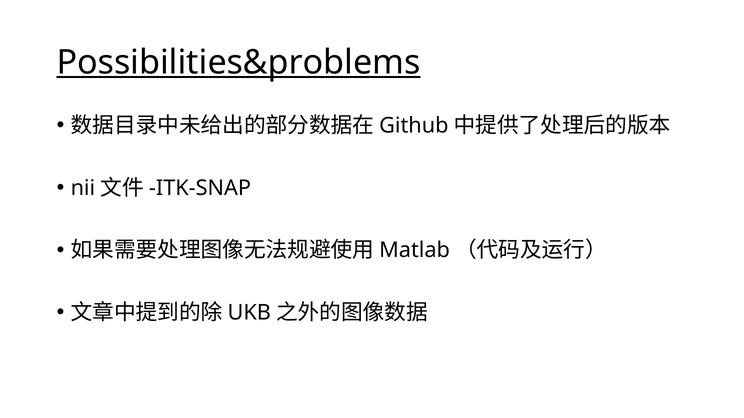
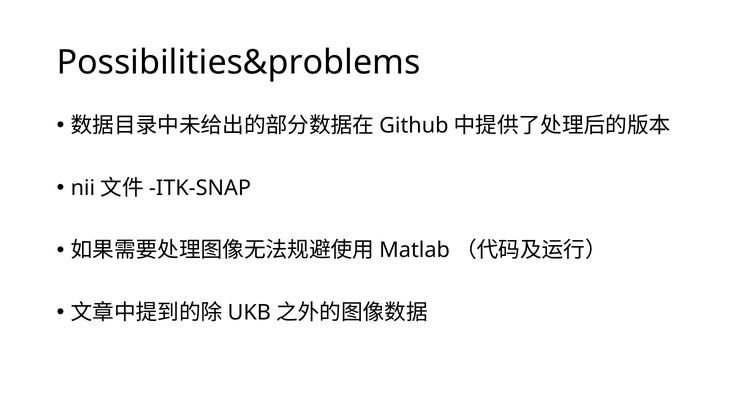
Possibilities&problems underline: present -> none (239, 62)
